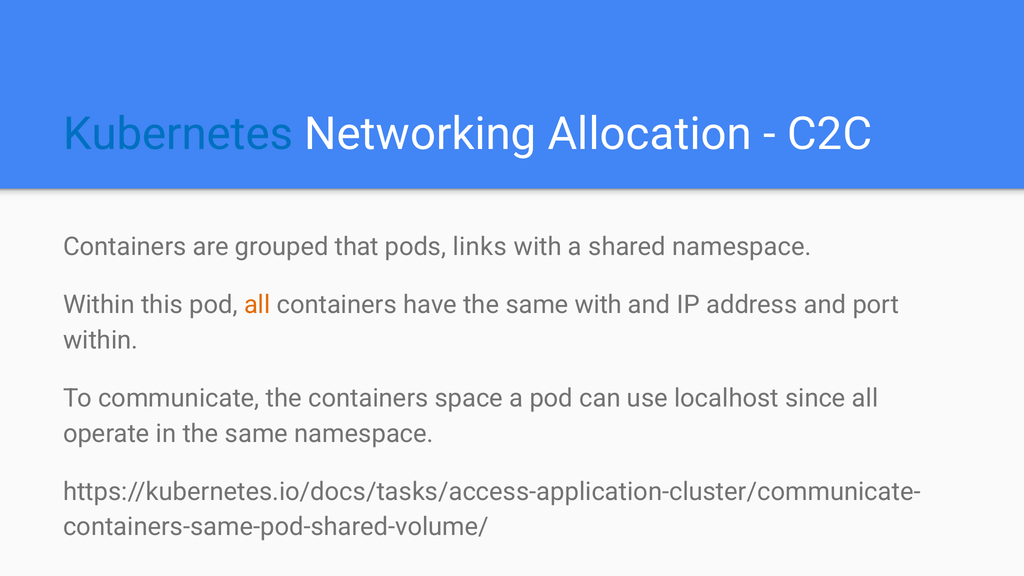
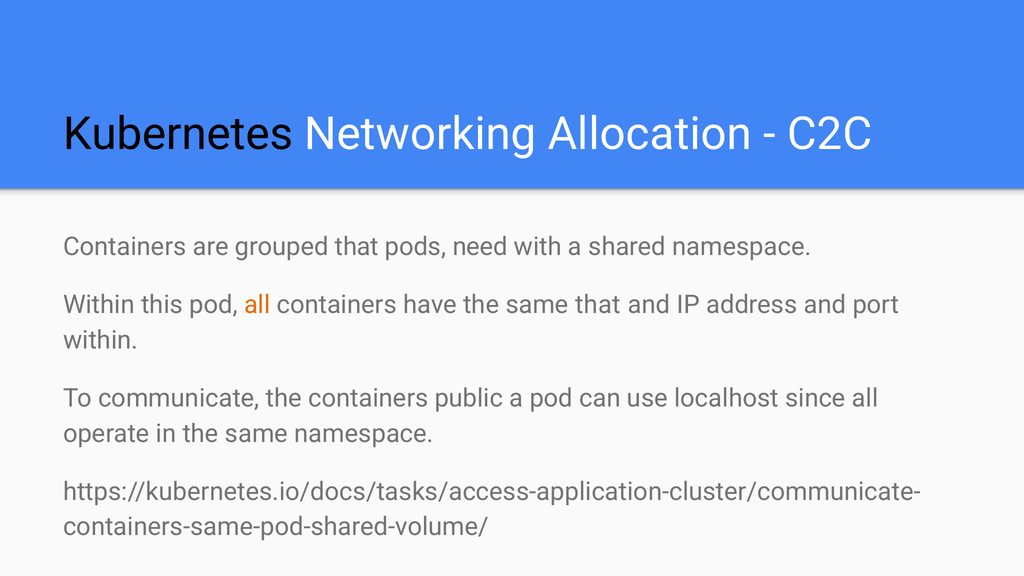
Kubernetes colour: blue -> black (178, 134)
links: links -> need (480, 247)
same with: with -> that (598, 305)
space: space -> public (469, 398)
